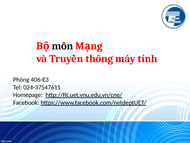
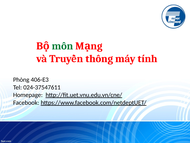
môn colour: black -> green (62, 46)
